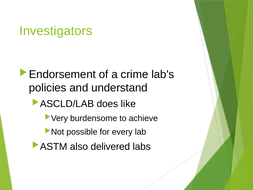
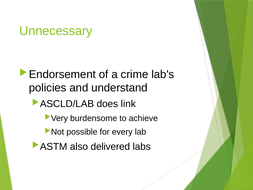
Investigators: Investigators -> Unnecessary (56, 31)
like: like -> link (128, 104)
